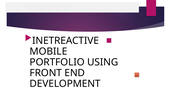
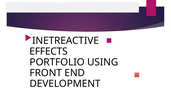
MOBILE: MOBILE -> EFFECTS (49, 52)
